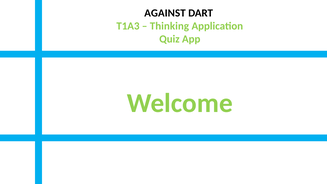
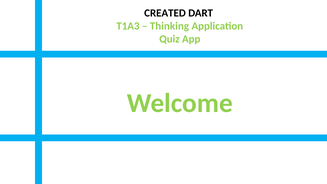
AGAINST: AGAINST -> CREATED (165, 13)
